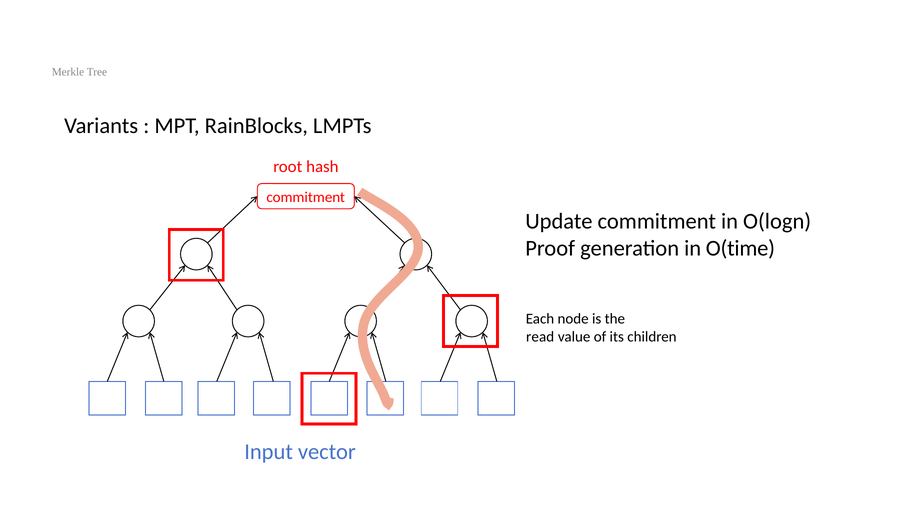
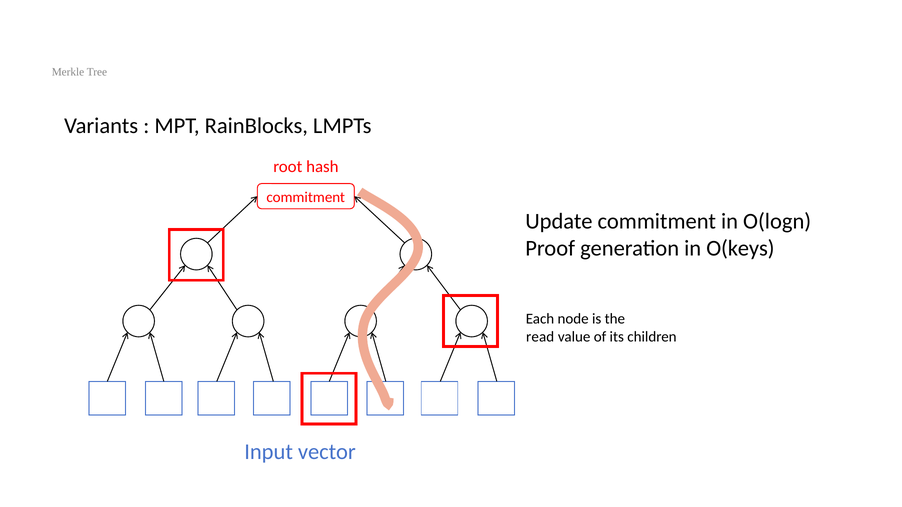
O(time: O(time -> O(keys (740, 249)
